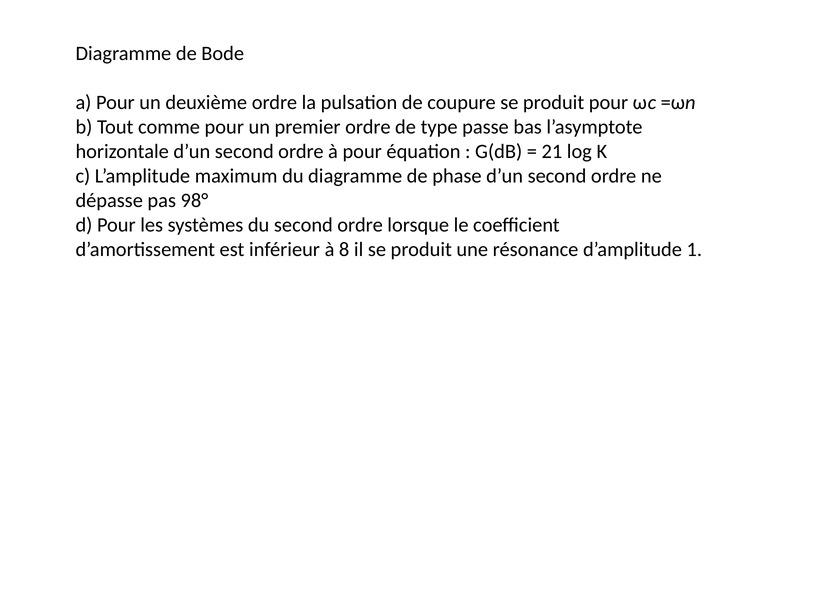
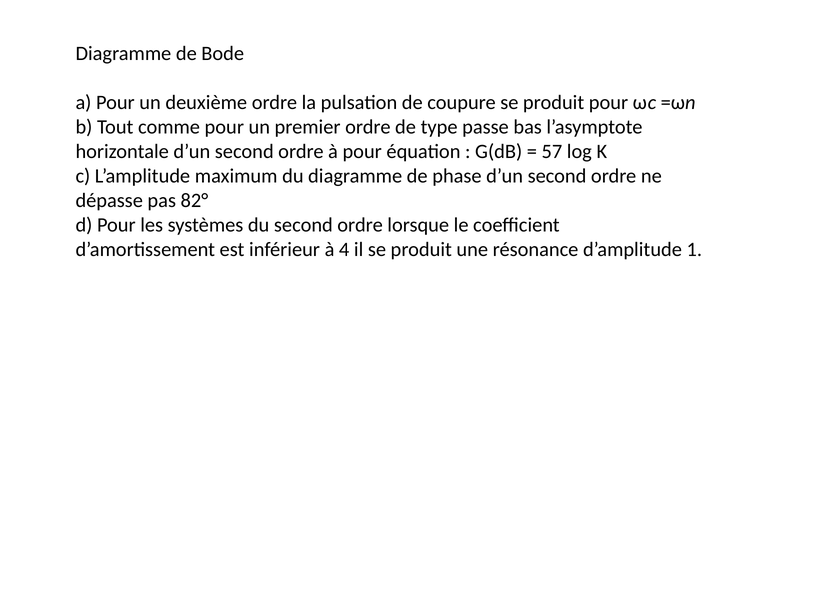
21: 21 -> 57 (552, 152)
98°: 98° -> 82° (194, 201)
8: 8 -> 4 (344, 250)
